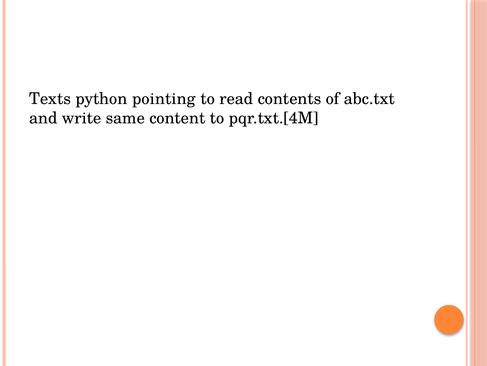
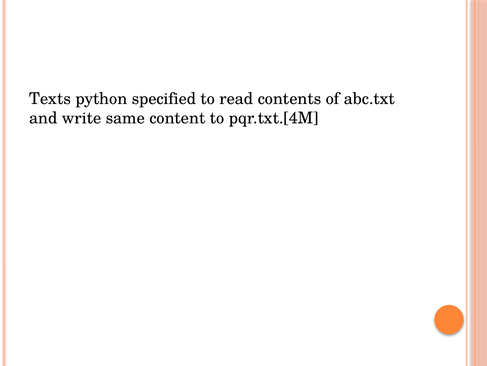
pointing: pointing -> specified (164, 99)
